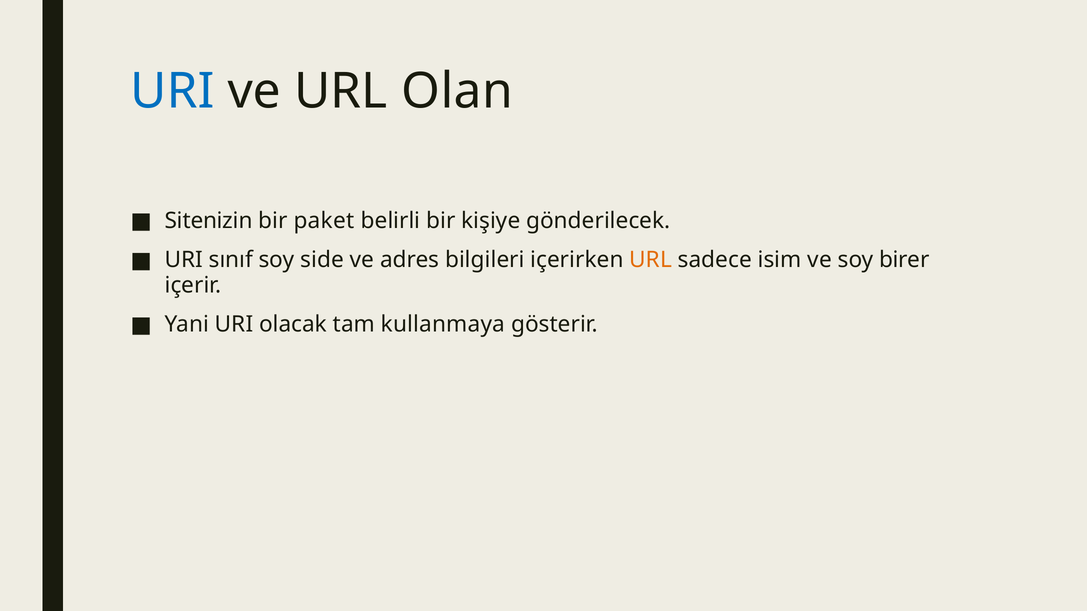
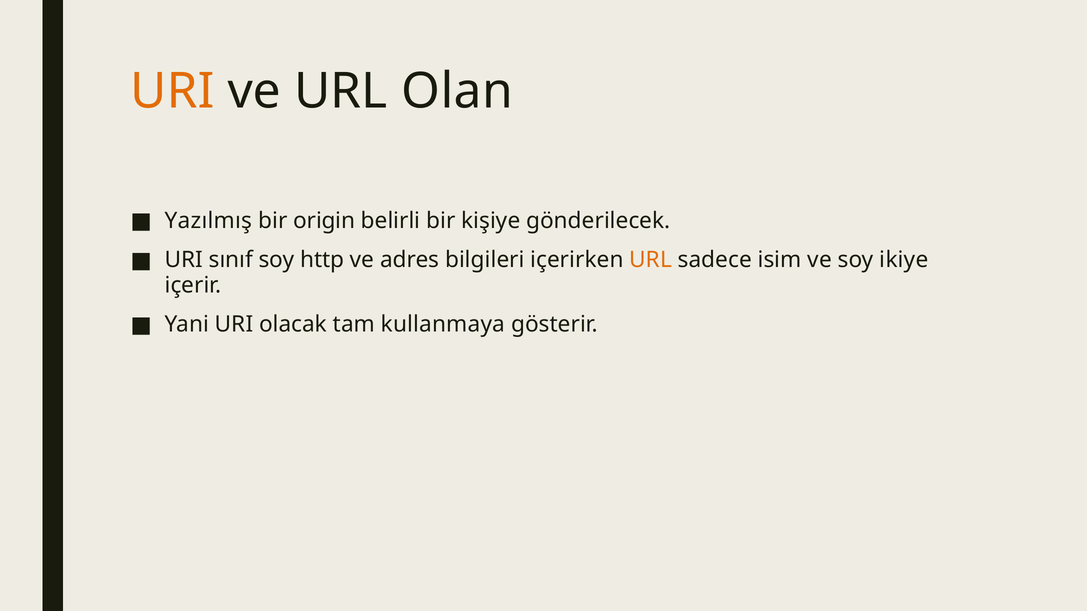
URI colour: blue -> orange (173, 91)
Sitenizin: Sitenizin -> Yazılmış (208, 221)
paket: paket -> origin (324, 221)
side: side -> http (322, 260)
birer: birer -> ikiye (904, 260)
